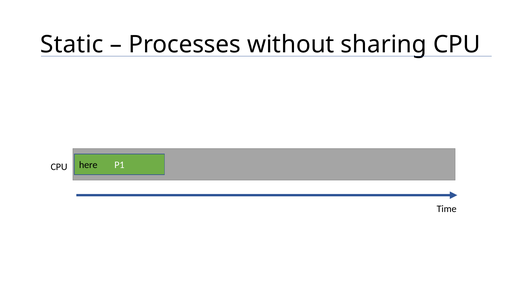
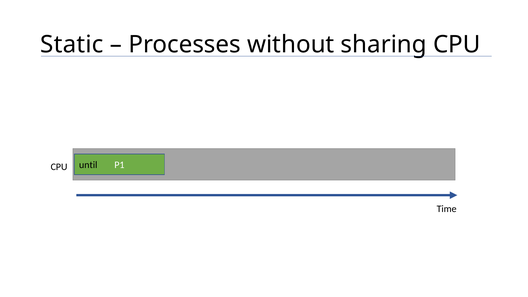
here: here -> until (88, 165)
